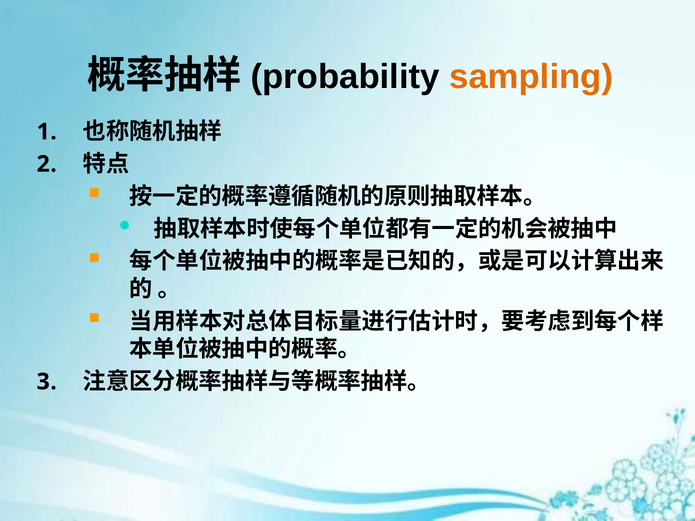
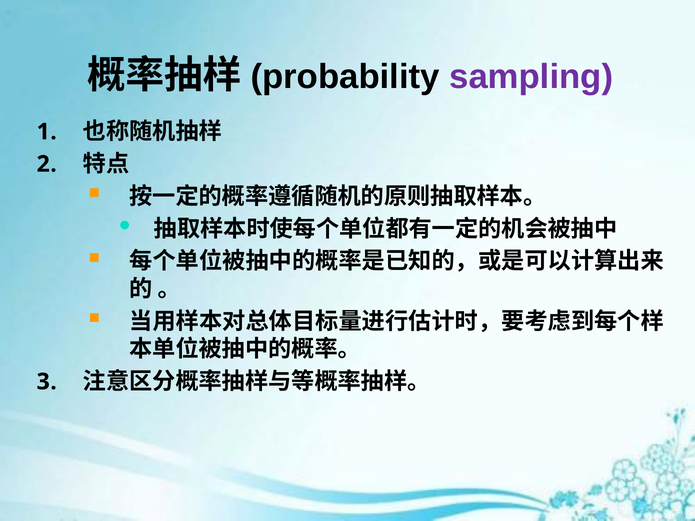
sampling colour: orange -> purple (531, 77)
